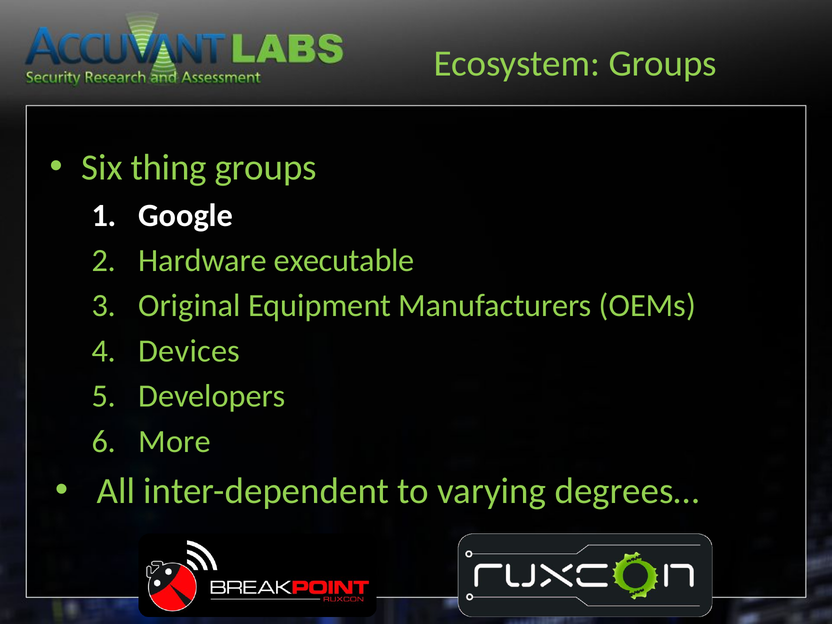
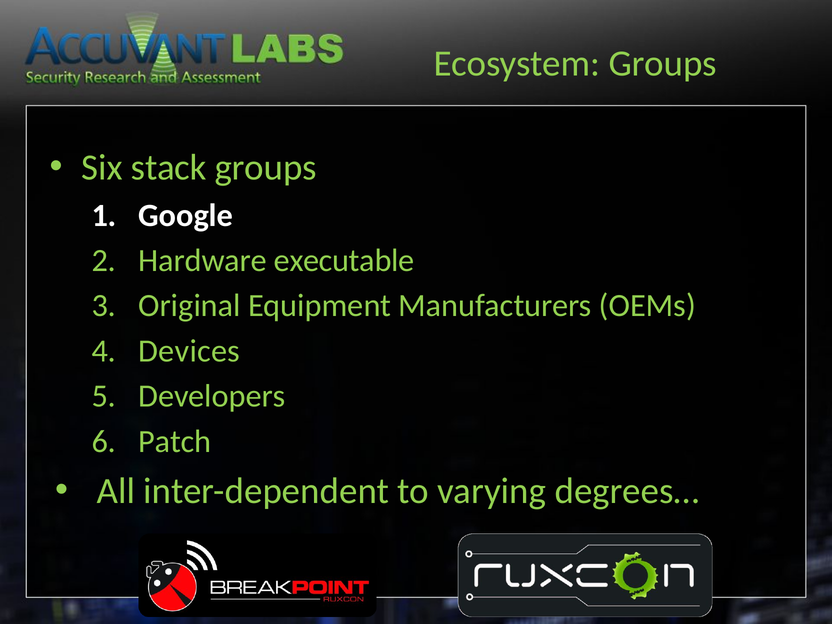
thing: thing -> stack (169, 168)
More: More -> Patch (175, 442)
